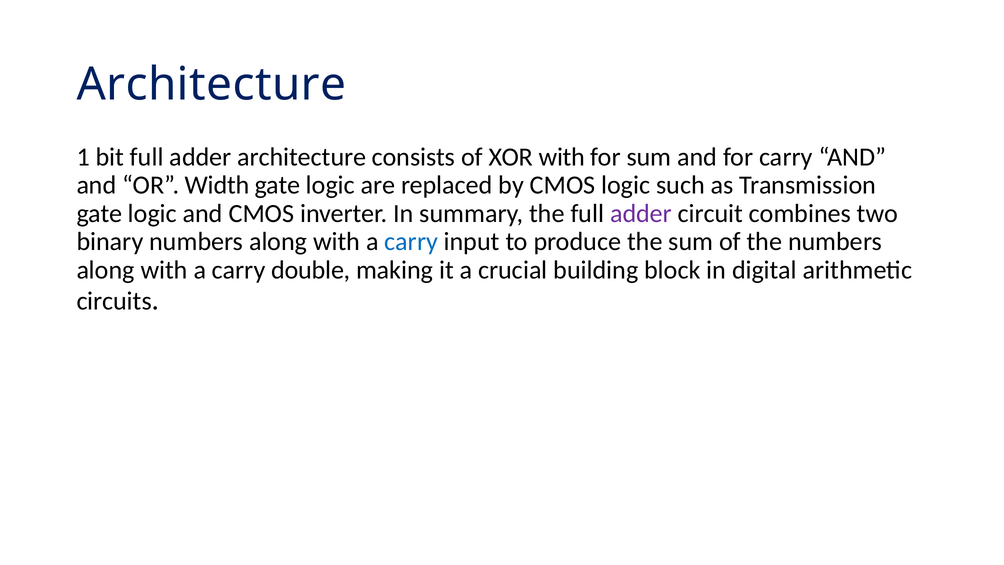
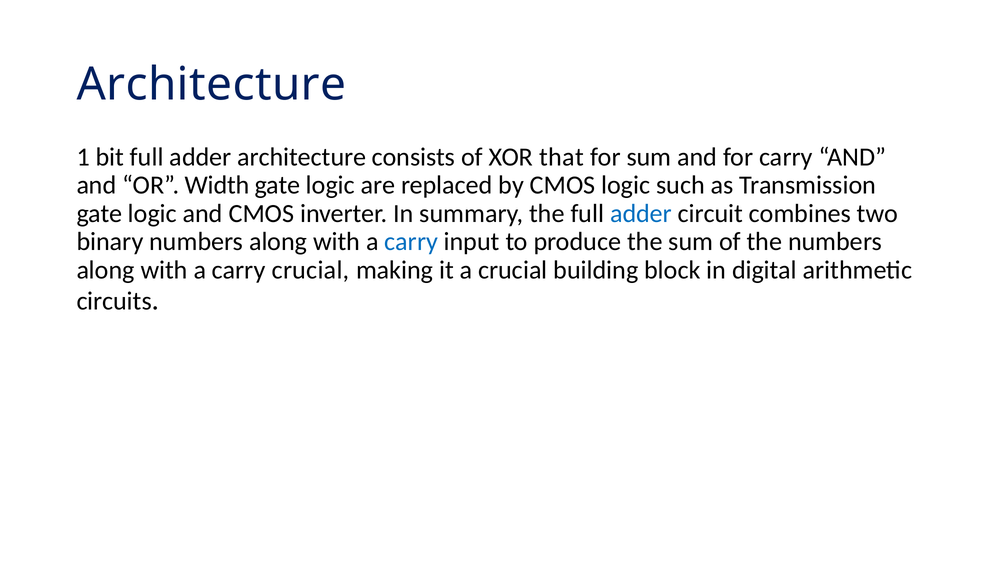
XOR with: with -> that (562, 157)
adder colour: purple -> blue (641, 213)
carry double: double -> crucial (311, 270)
